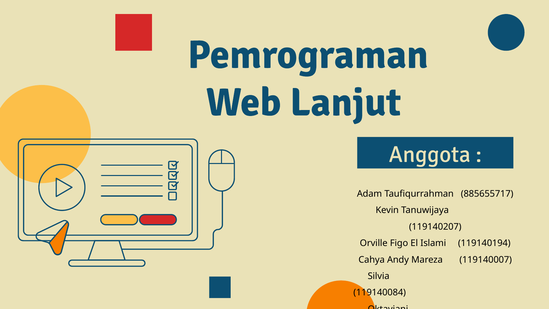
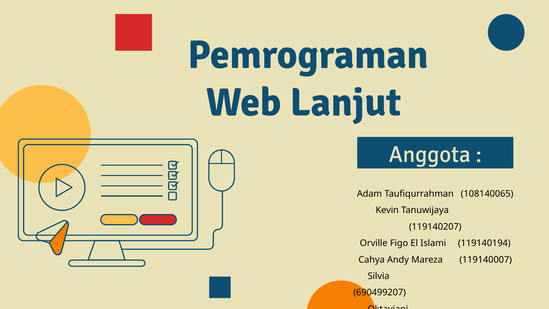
885655717: 885655717 -> 108140065 (487, 194)
119140084: 119140084 -> 690499207 (380, 292)
